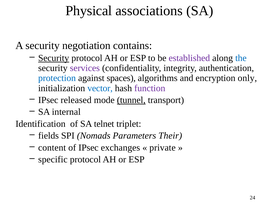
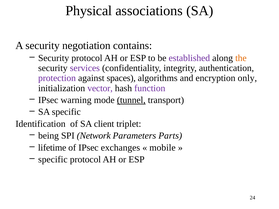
Security underline: present -> none (54, 58)
the colour: blue -> orange (241, 58)
protection colour: blue -> purple (57, 78)
vector colour: blue -> purple (100, 88)
released: released -> warning (76, 100)
SA internal: internal -> specific (66, 112)
telnet: telnet -> client (104, 124)
fields: fields -> being (49, 136)
Nomads: Nomads -> Network (94, 136)
Their: Their -> Parts (170, 136)
content: content -> lifetime (52, 148)
private: private -> mobile (162, 148)
